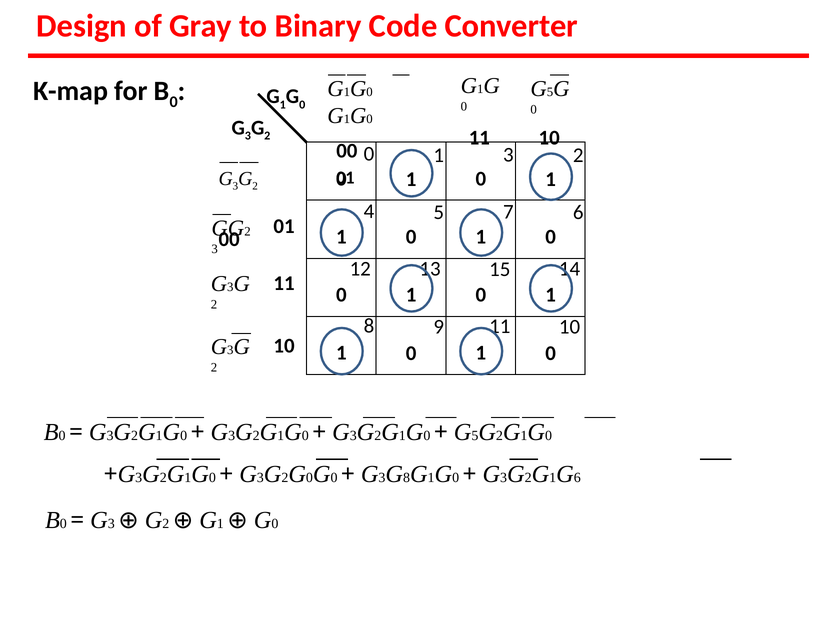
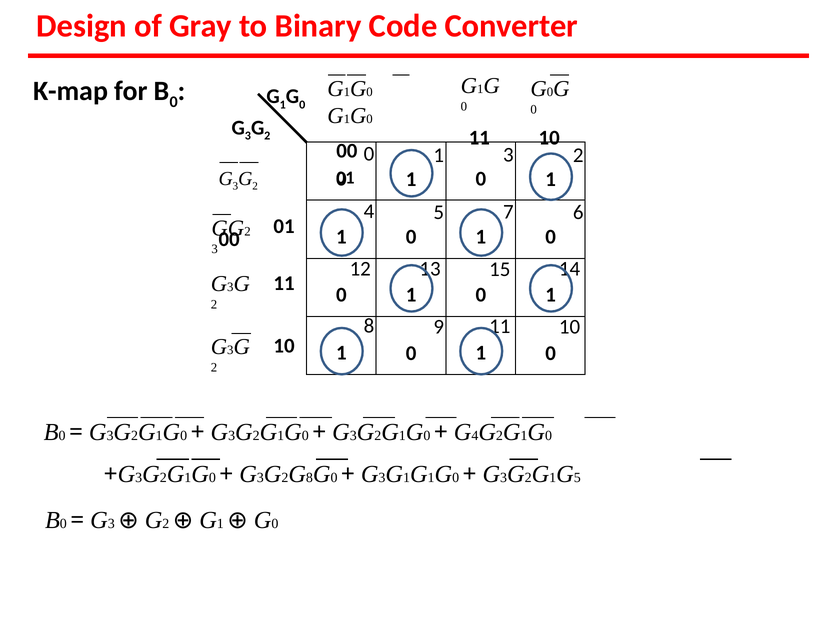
5: 5 -> 0 (550, 92)
5: 5 -> 4 (475, 436)
0: 0 -> 8 (309, 477)
8: 8 -> 1 (407, 477)
6: 6 -> 5 (577, 477)
